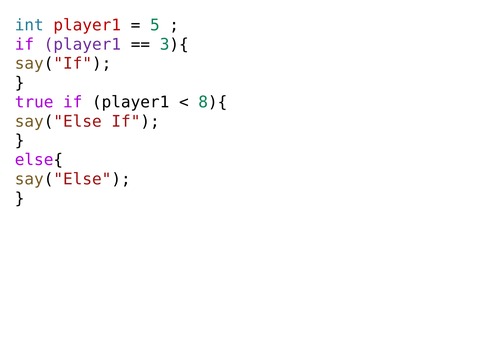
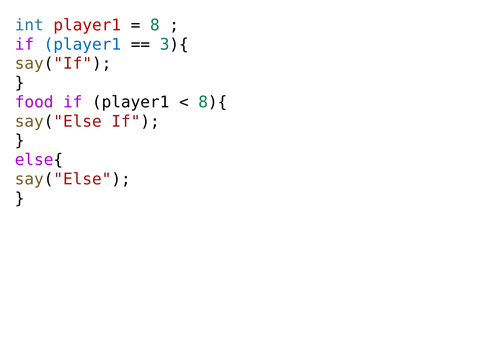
5: 5 -> 8 (155, 25)
player1 colour: purple -> blue (82, 44)
true: true -> food (34, 102)
